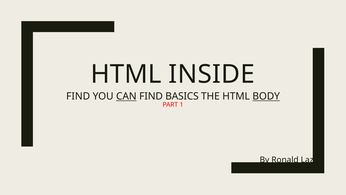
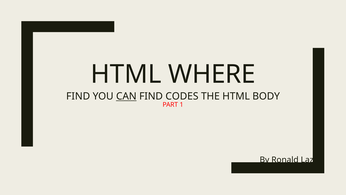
INSIDE: INSIDE -> WHERE (212, 74)
BASICS: BASICS -> CODES (182, 96)
BODY underline: present -> none (266, 96)
